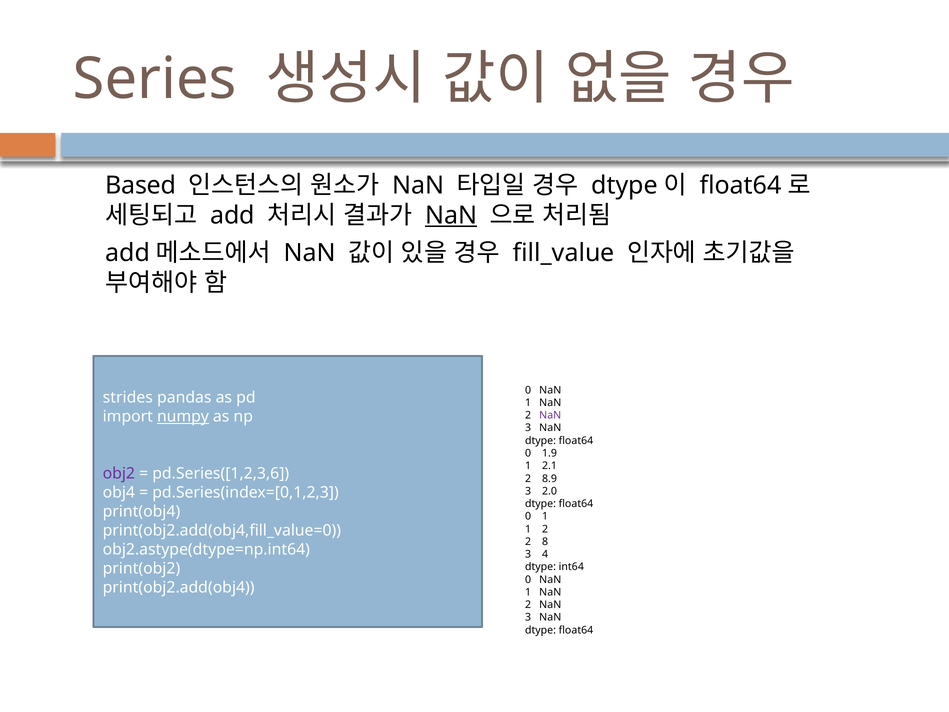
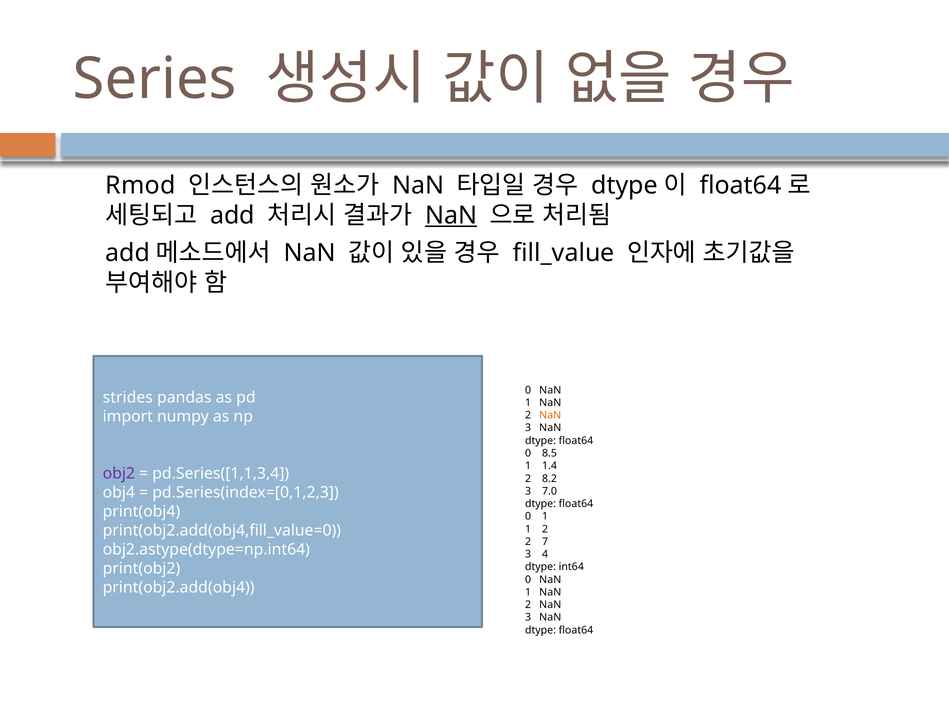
Based: Based -> Rmod (140, 185)
numpy underline: present -> none (183, 416)
NaN colour: purple -> orange (550, 415)
1.9: 1.9 -> 8.5 (549, 453)
2.1: 2.1 -> 1.4 (549, 466)
pd.Series([1,2,3,6: pd.Series([1,2,3,6 -> pd.Series([1,1,3,4 (221, 473)
8.9: 8.9 -> 8.2 (549, 478)
2.0: 2.0 -> 7.0 (549, 491)
8: 8 -> 7 (545, 542)
